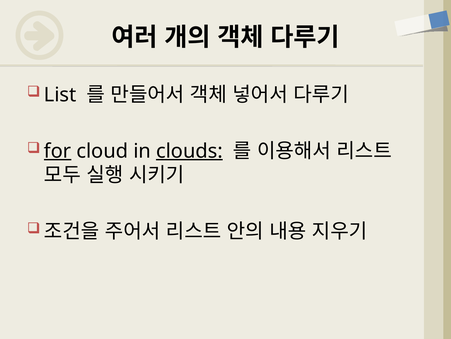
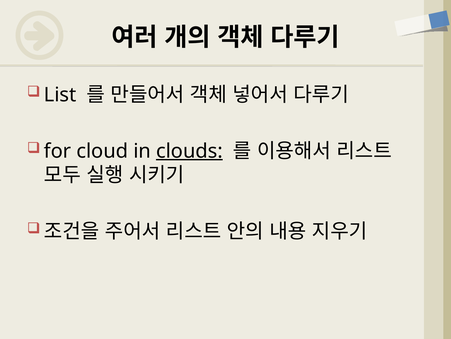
for underline: present -> none (58, 151)
